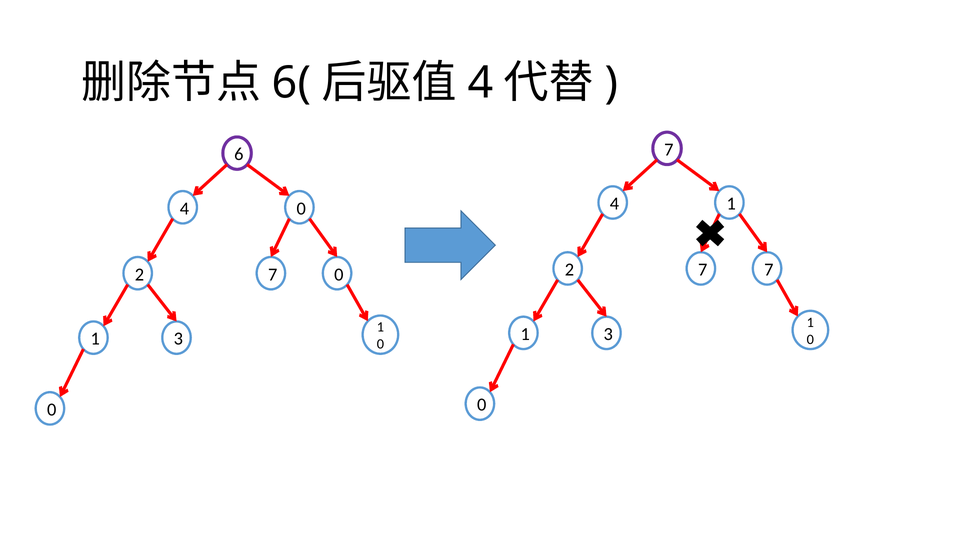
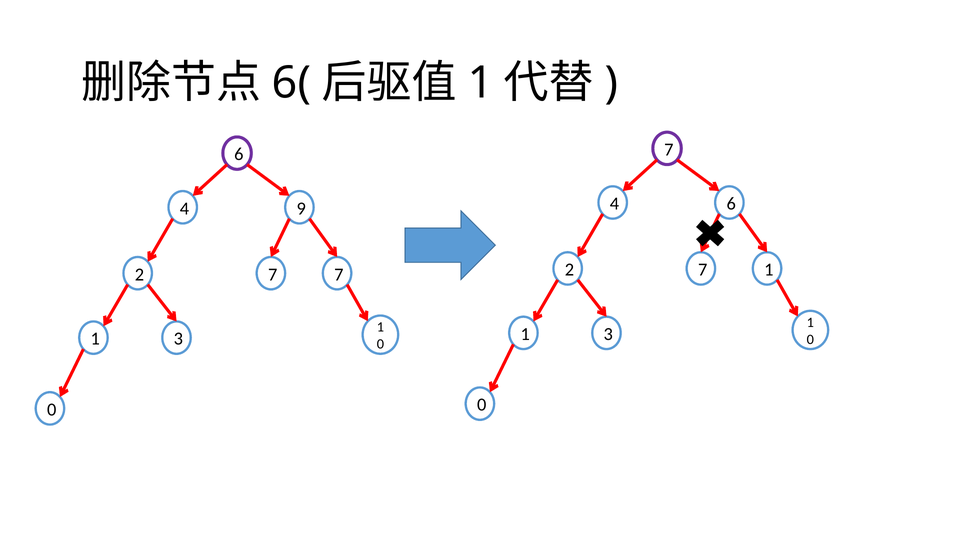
4: 4 -> 1 (480, 83)
4 1: 1 -> 6 (731, 204)
4 0: 0 -> 9 (301, 209)
7: 7 -> 1 (769, 270)
7 0: 0 -> 7 (339, 275)
